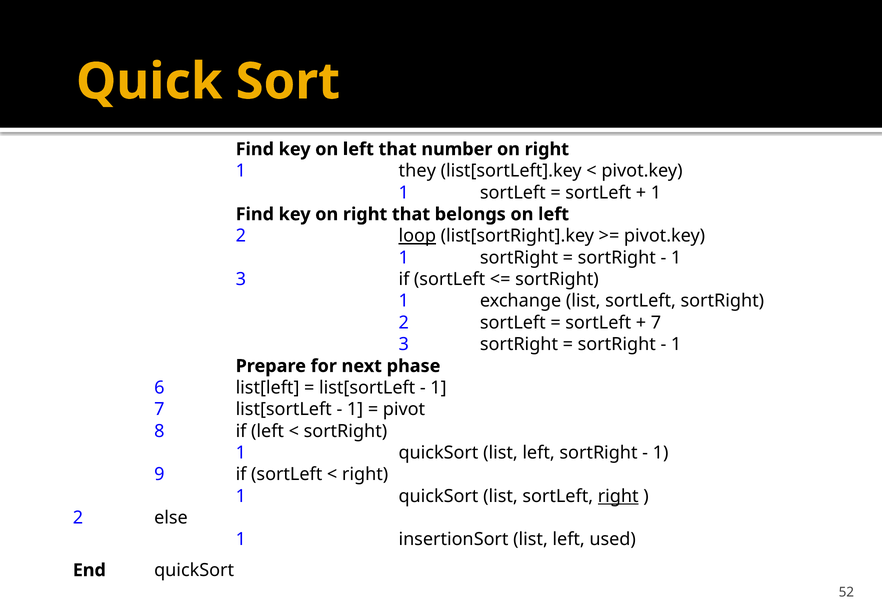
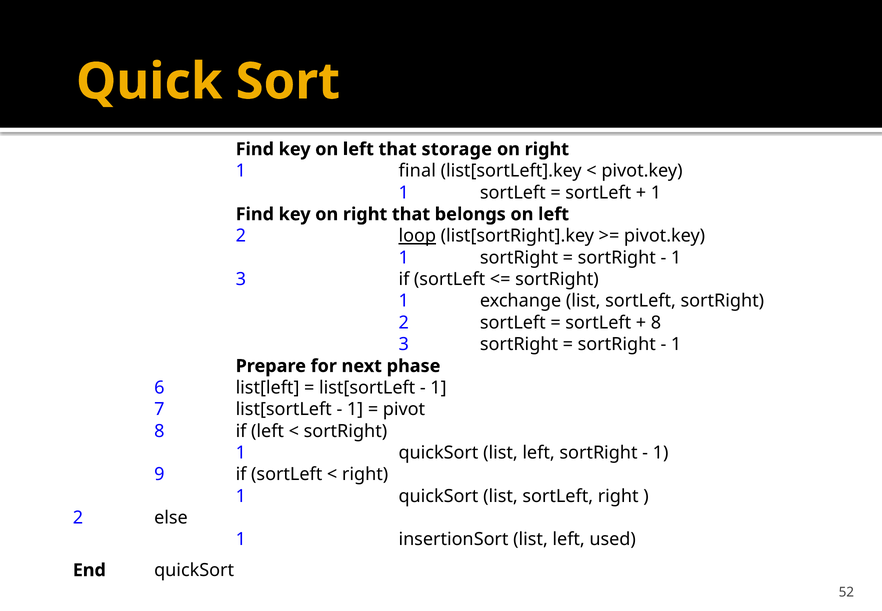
number: number -> storage (457, 149)
they: they -> final (417, 171)
7: 7 -> 8 (656, 323)
right underline: present -> none (618, 496)
